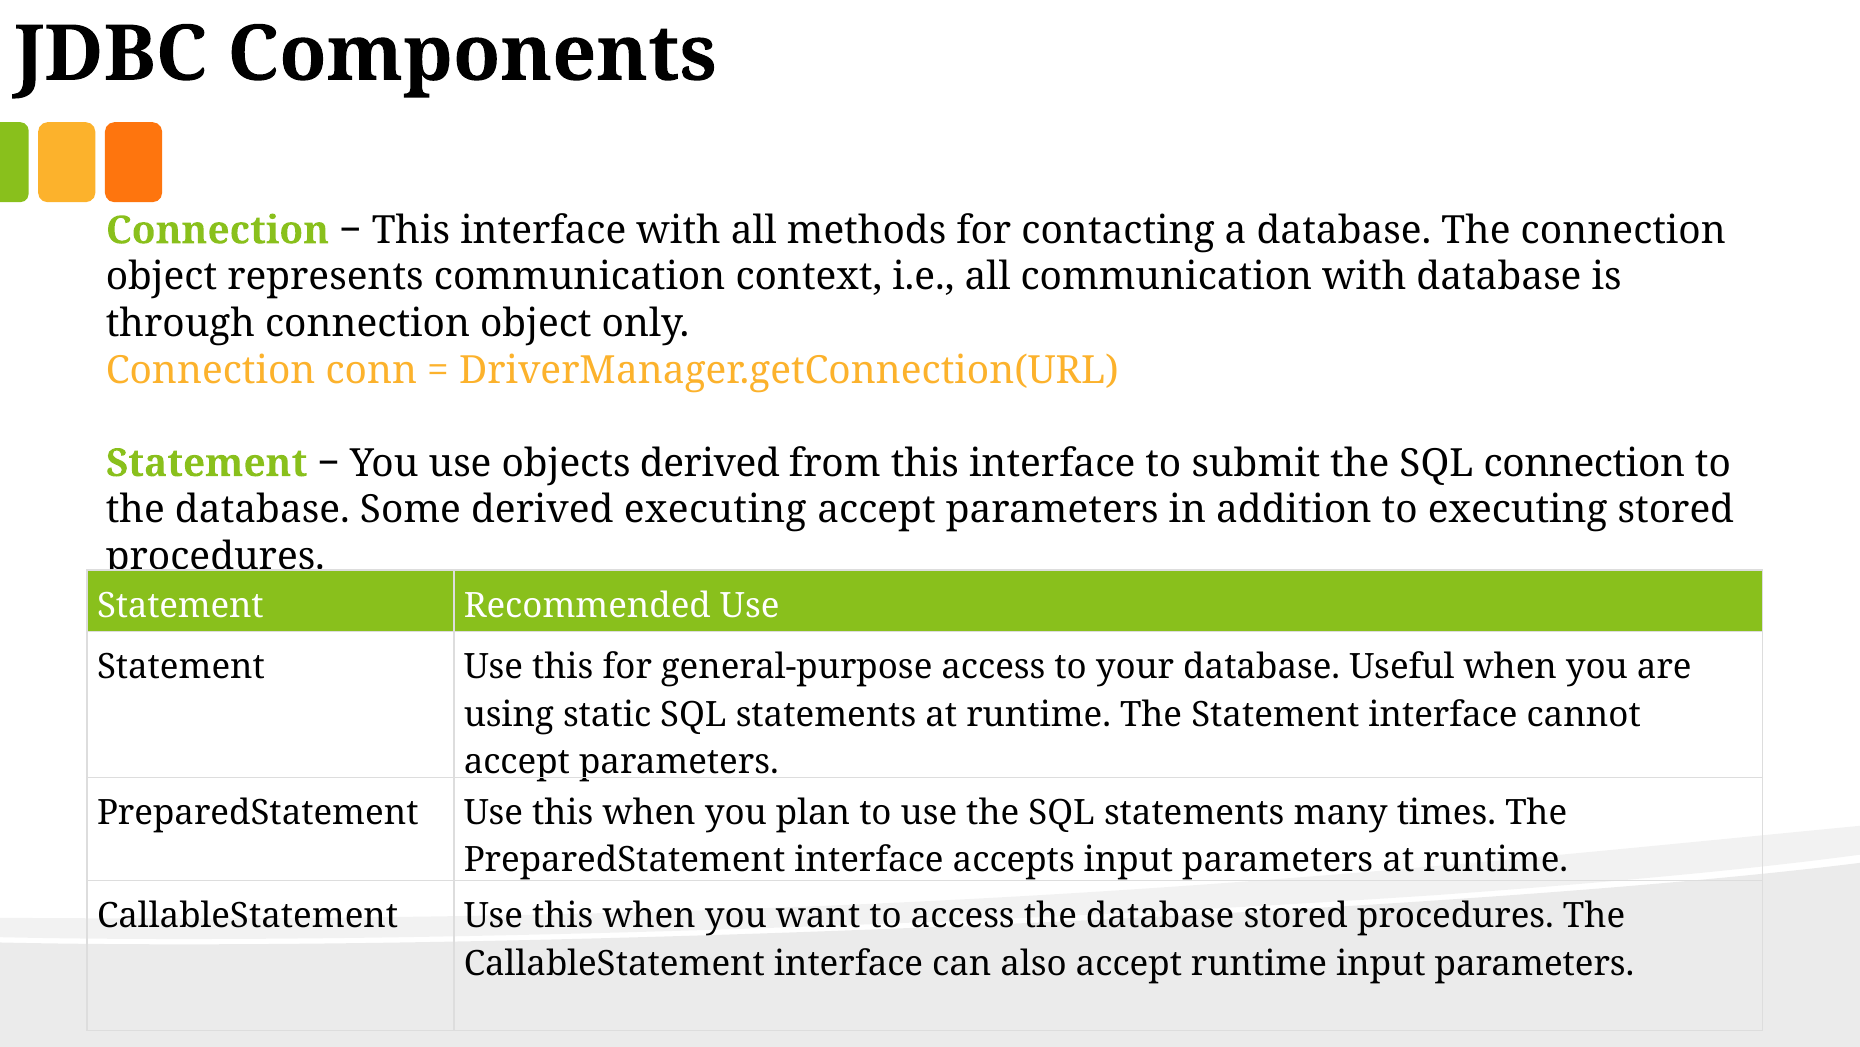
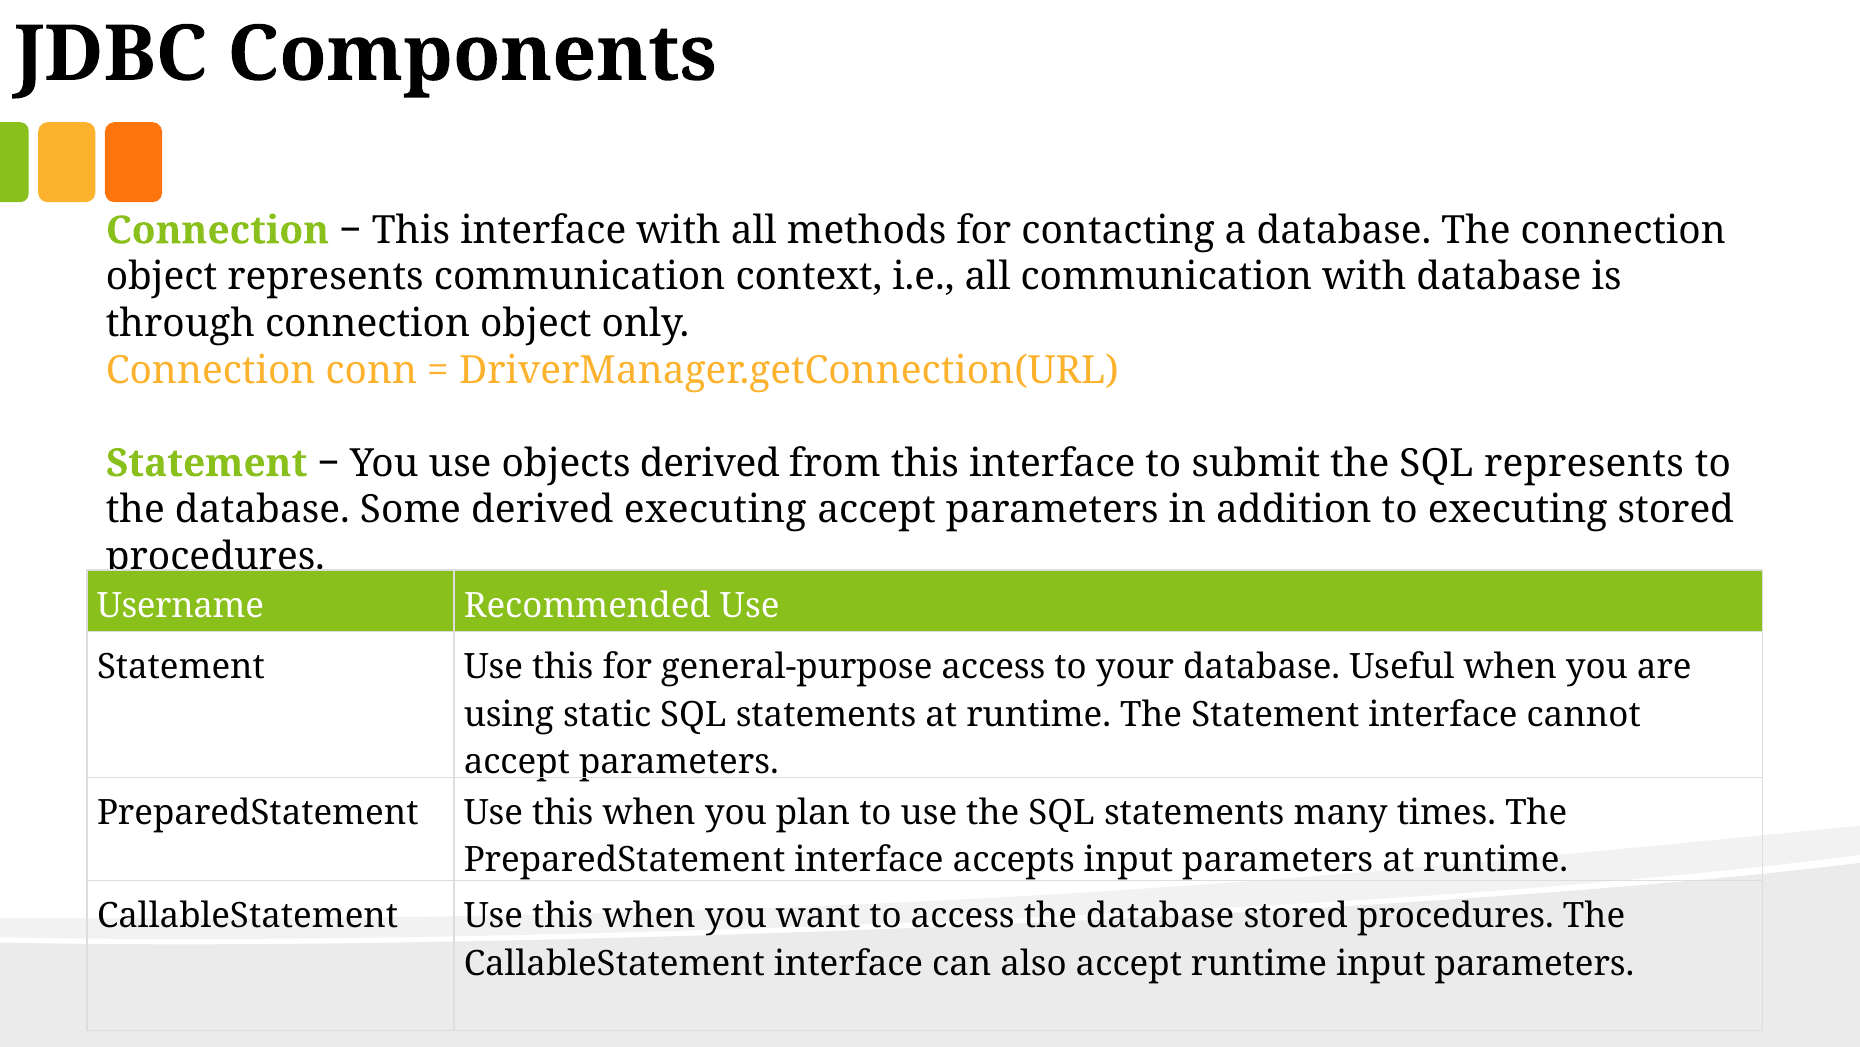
SQL connection: connection -> represents (1584, 463)
Statement: Statement -> Username (180, 605)
